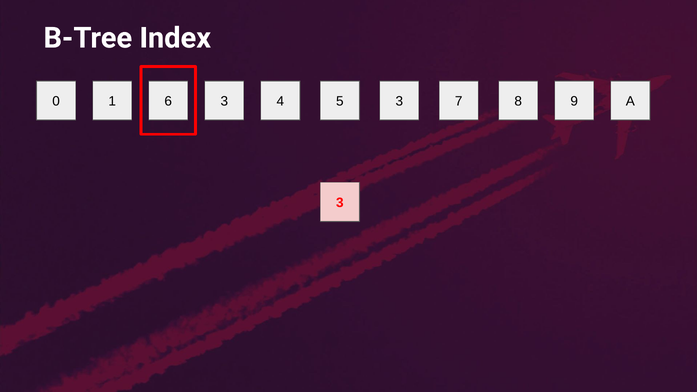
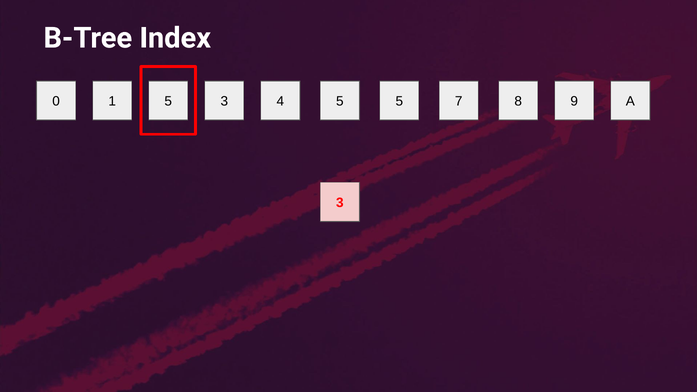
1 6: 6 -> 5 (168, 101)
5 3: 3 -> 5 (399, 101)
